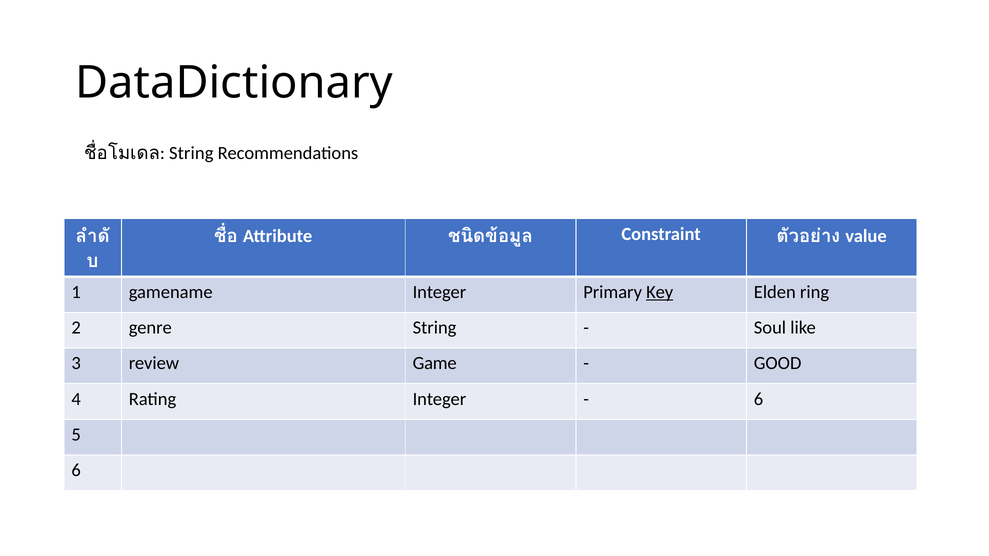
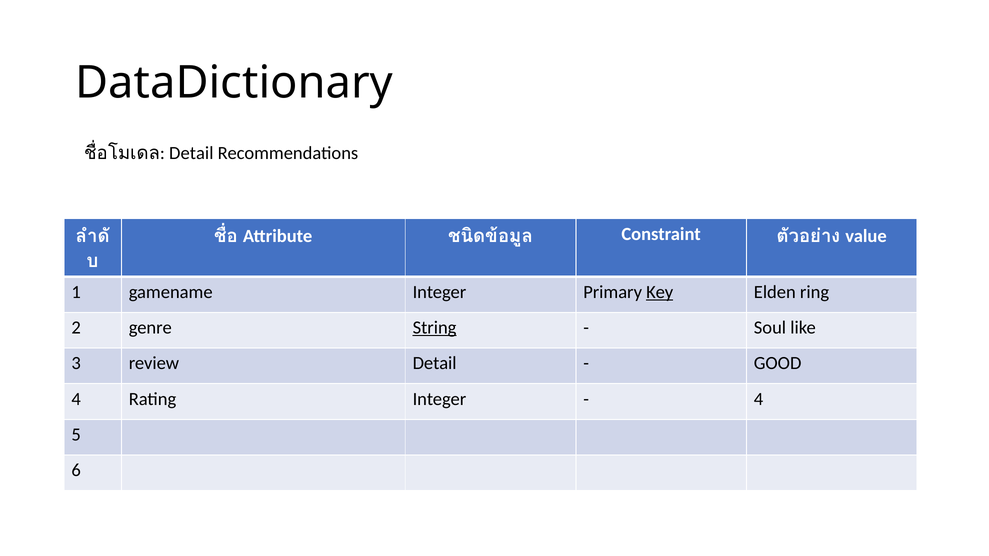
String: String -> Detail (191, 153)
String underline: none -> present (435, 328)
review Game: Game -> Detail (435, 363)
6: 6 -> 4 (759, 399)
